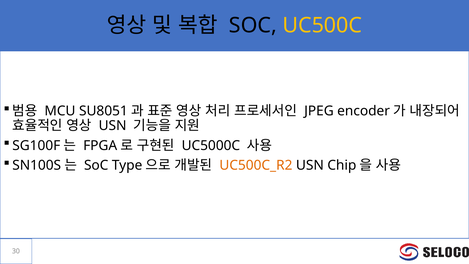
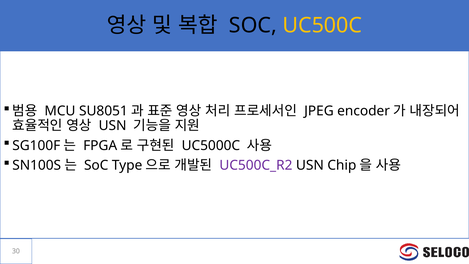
UC500C_R2 colour: orange -> purple (256, 165)
